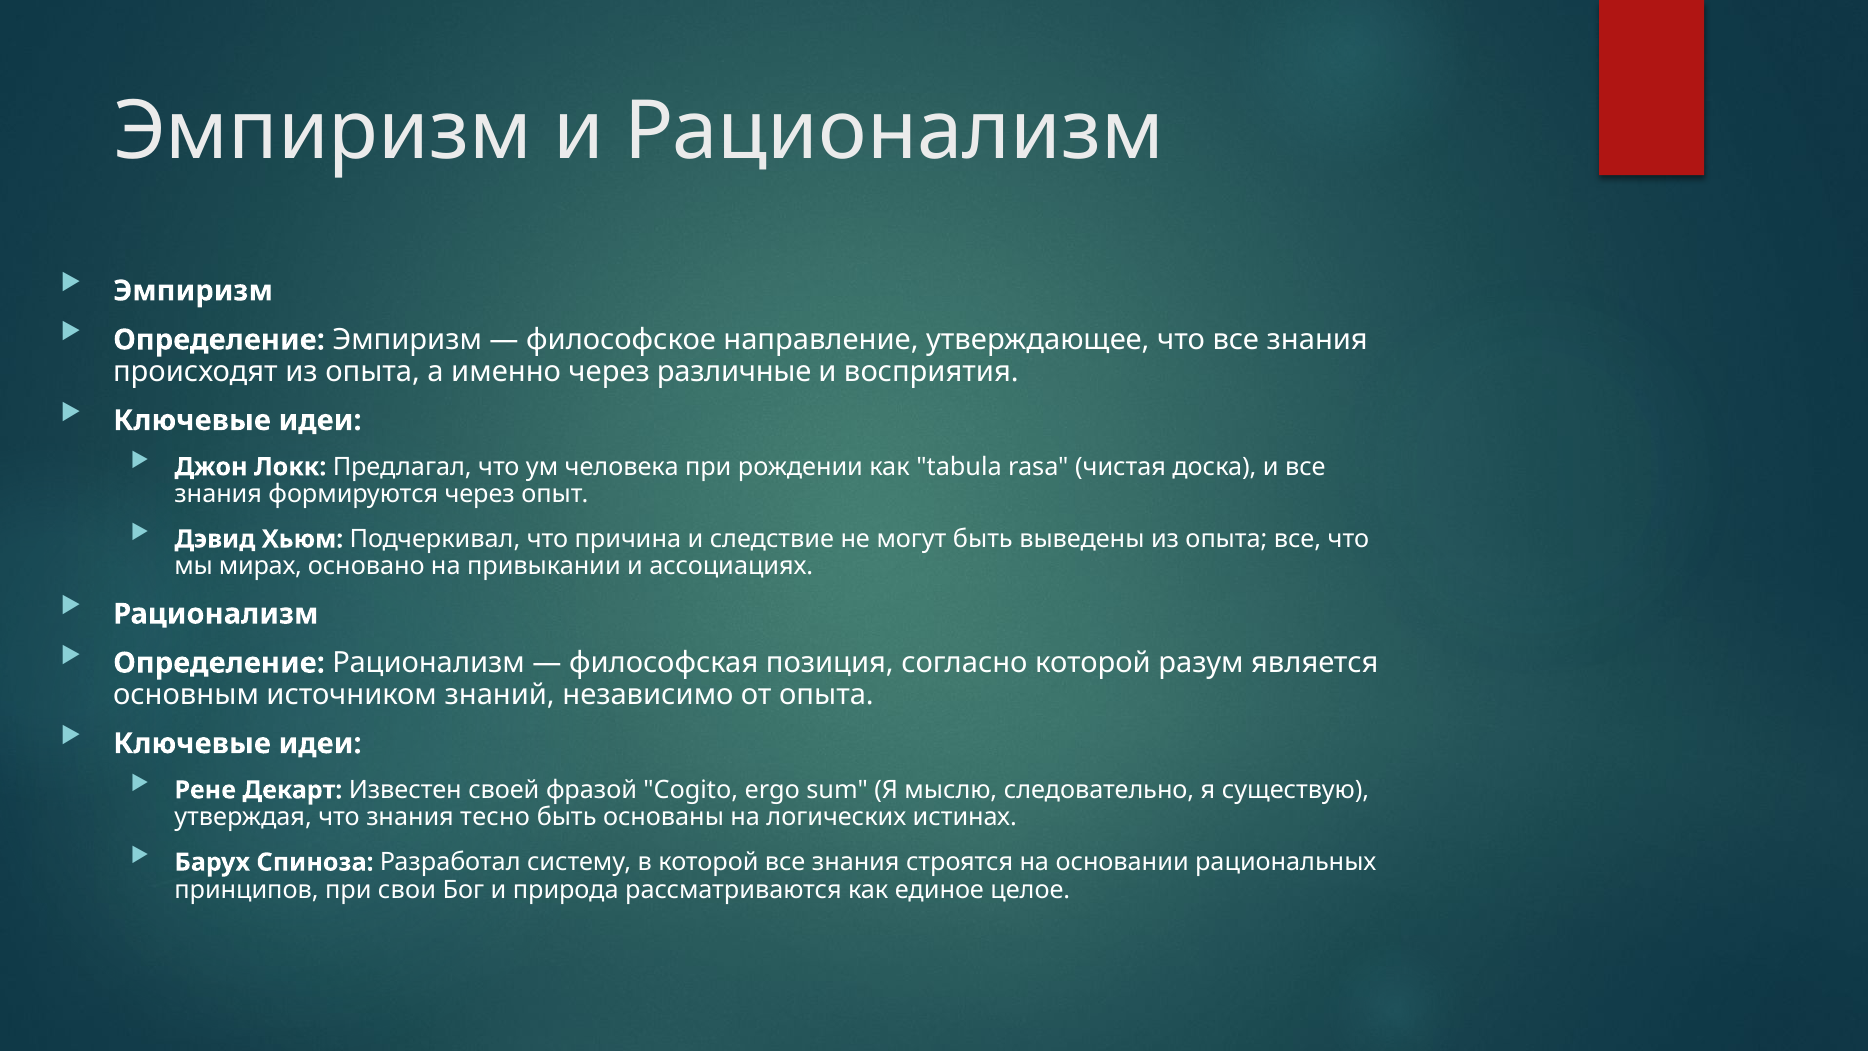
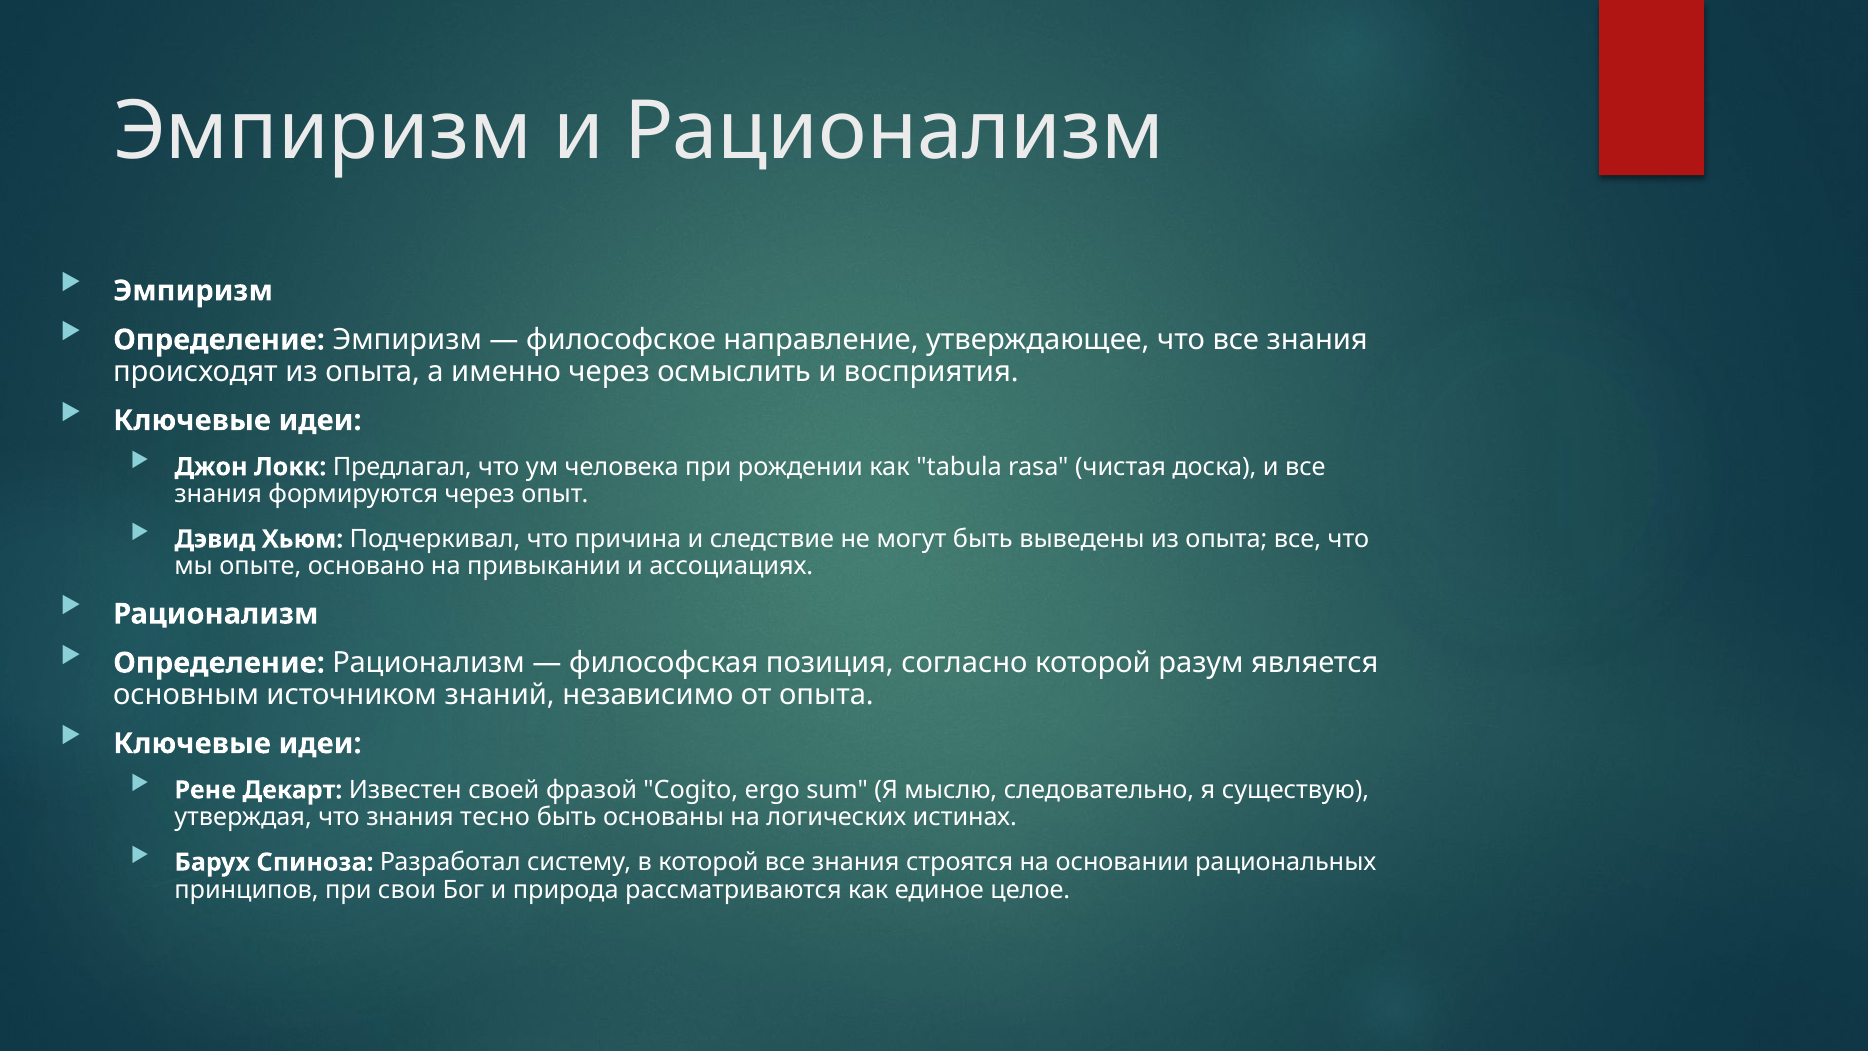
различные: различные -> осмыслить (734, 371)
мирах: мирах -> опыте (260, 566)
